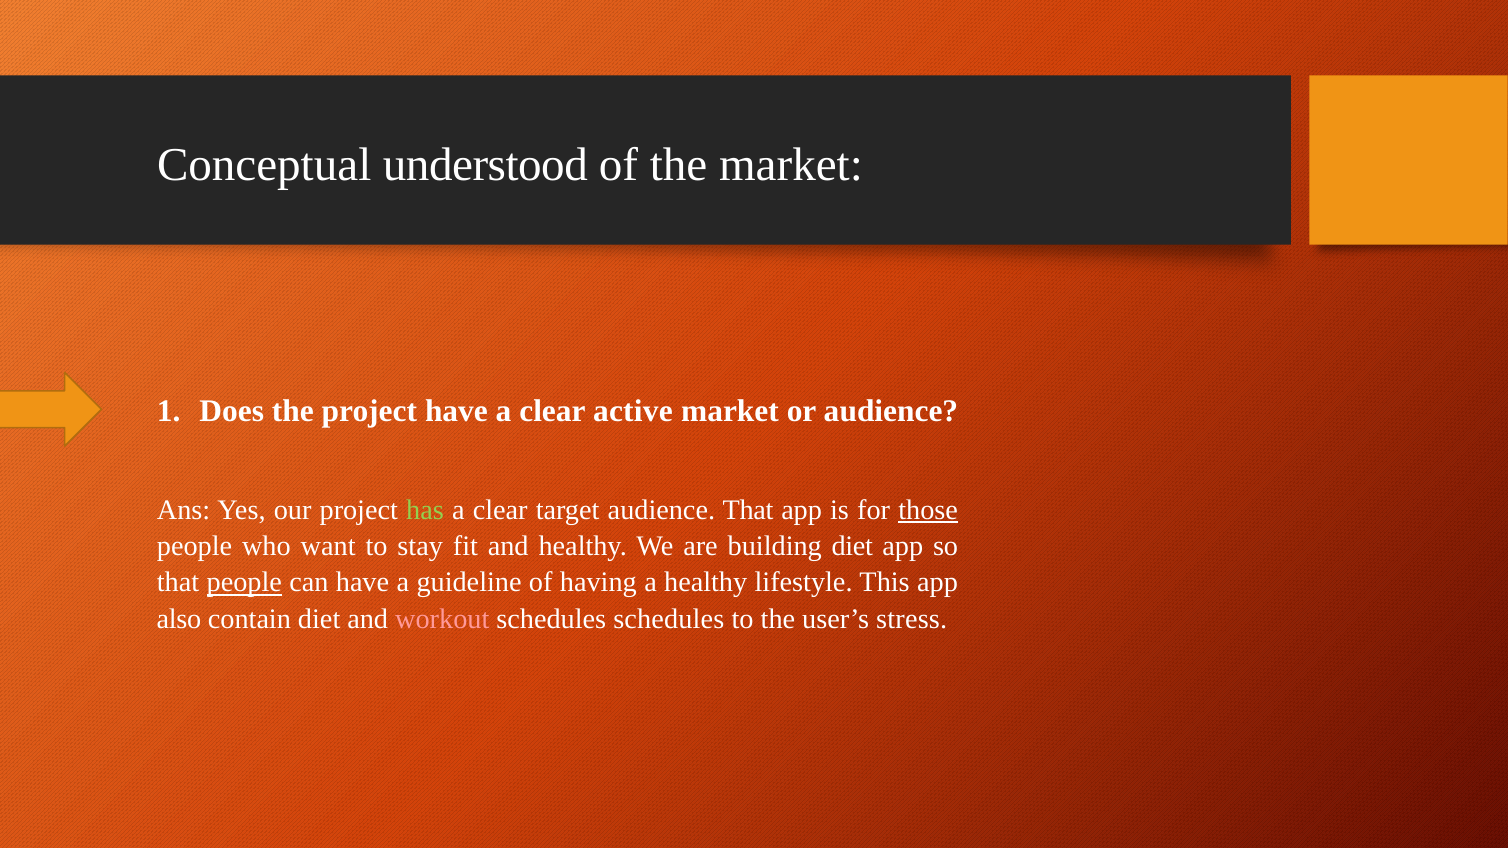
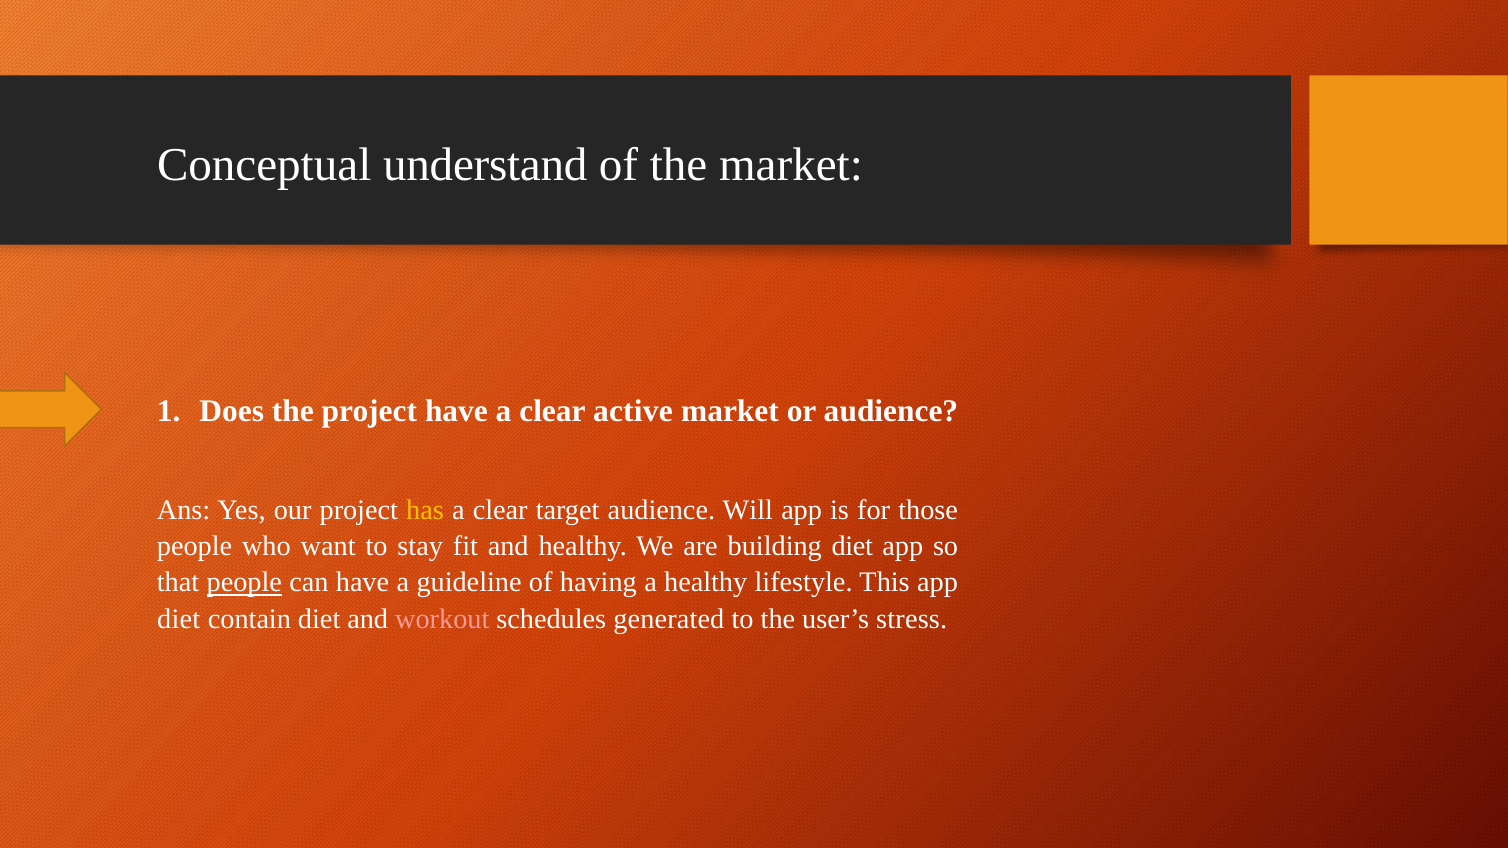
understood: understood -> understand (485, 165)
has colour: light green -> yellow (425, 510)
audience That: That -> Will (748, 510)
those underline: present -> none (928, 510)
also: also -> diet (179, 619)
schedules schedules: schedules -> generated (669, 619)
